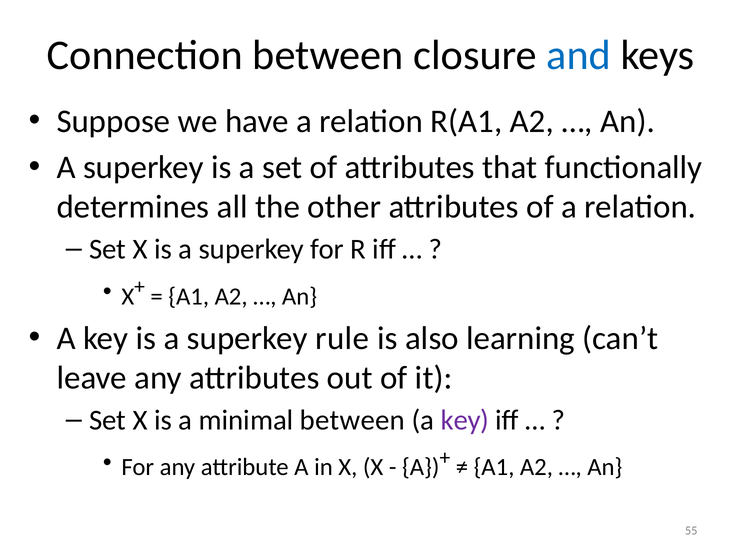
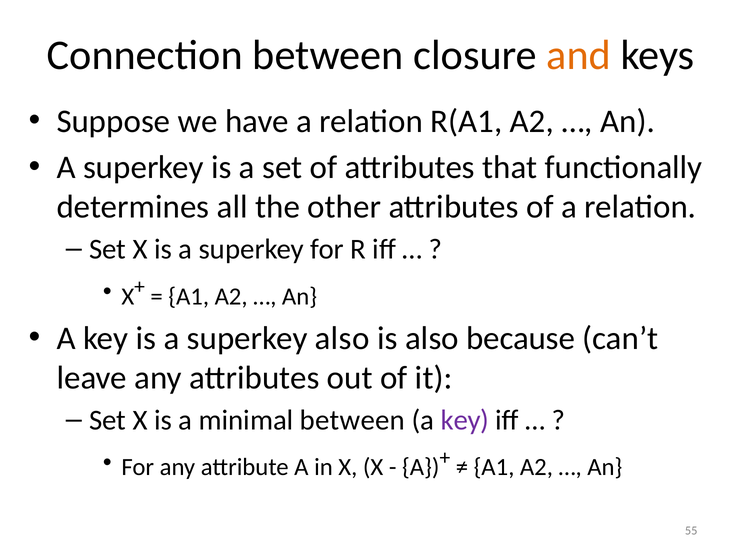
and colour: blue -> orange (579, 55)
superkey rule: rule -> also (342, 339)
learning: learning -> because (521, 339)
